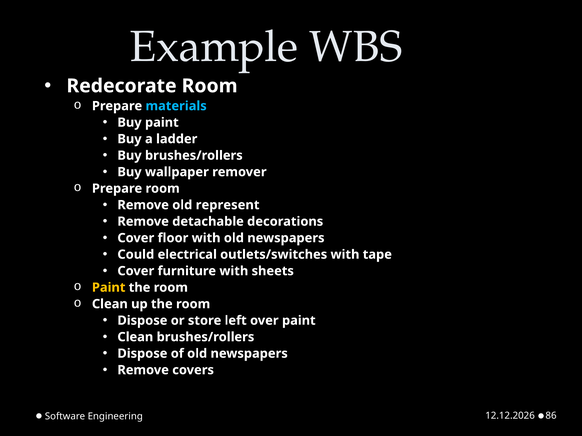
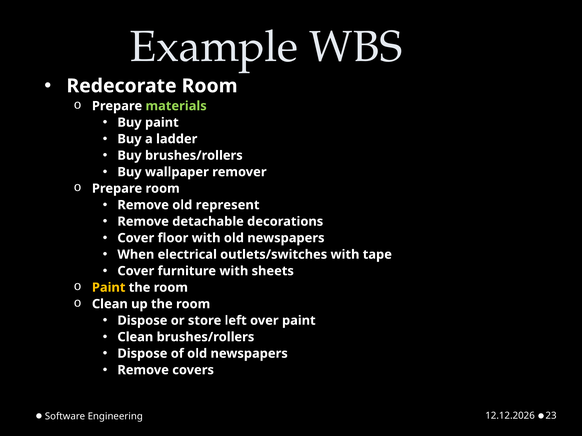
materials colour: light blue -> light green (176, 106)
Could: Could -> When (136, 255)
86: 86 -> 23 (551, 416)
